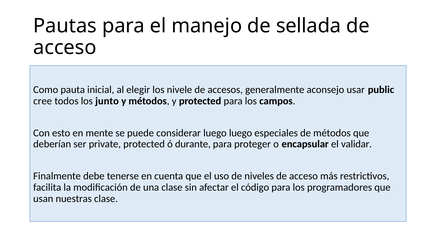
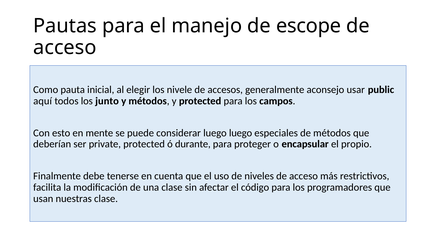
sellada: sellada -> escope (309, 26)
cree: cree -> aquí (43, 101)
validar: validar -> propio (356, 144)
